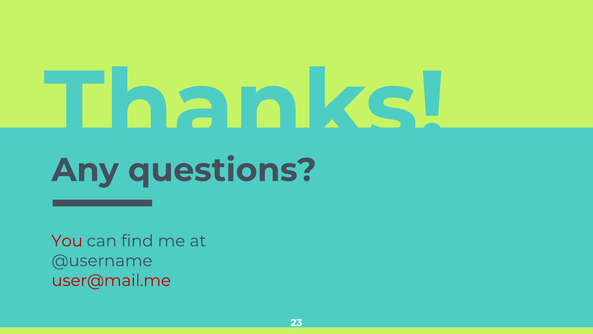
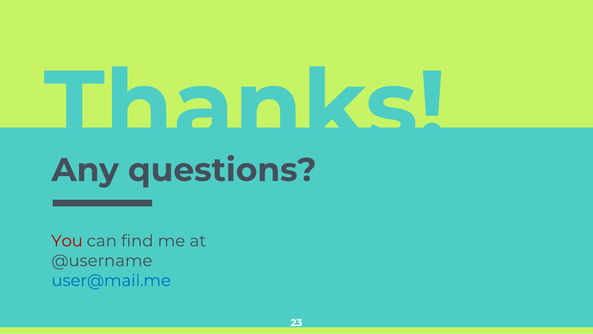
user@mail.me colour: red -> blue (111, 280)
